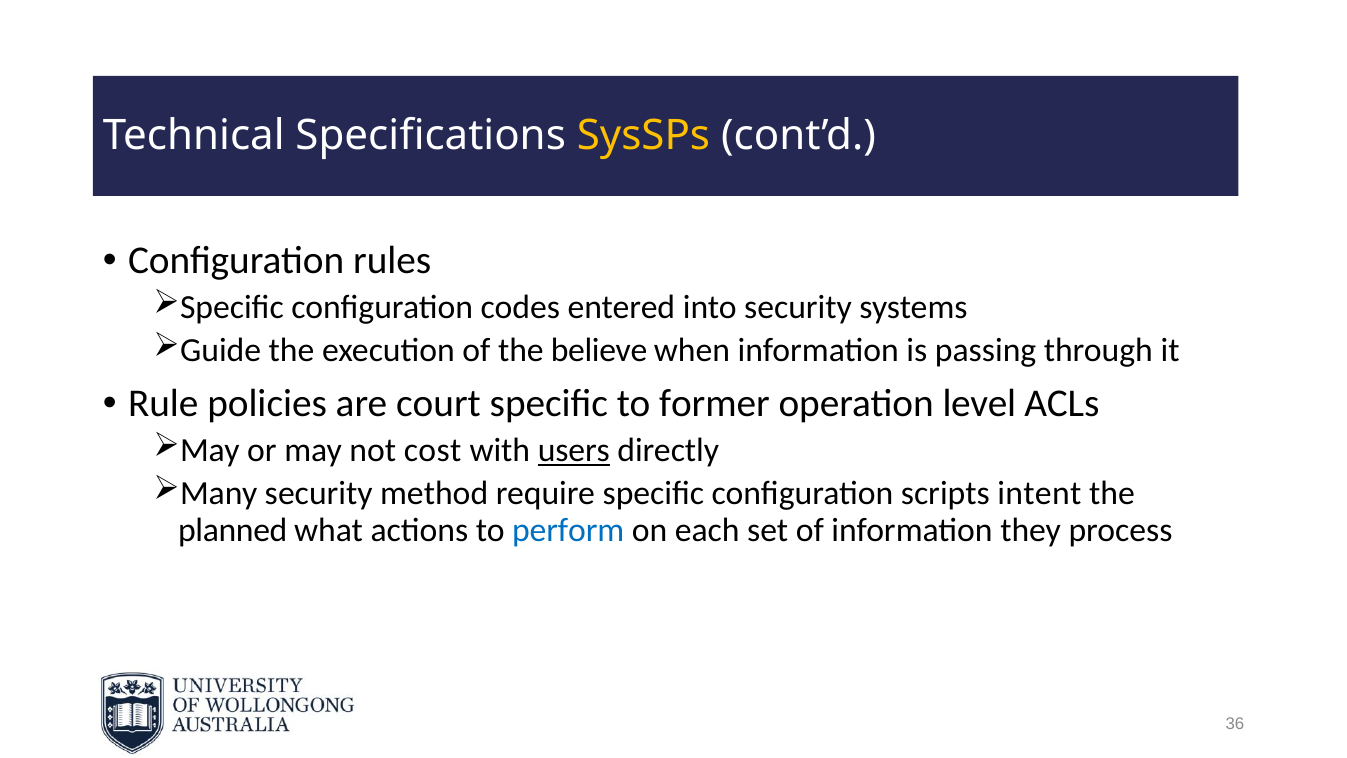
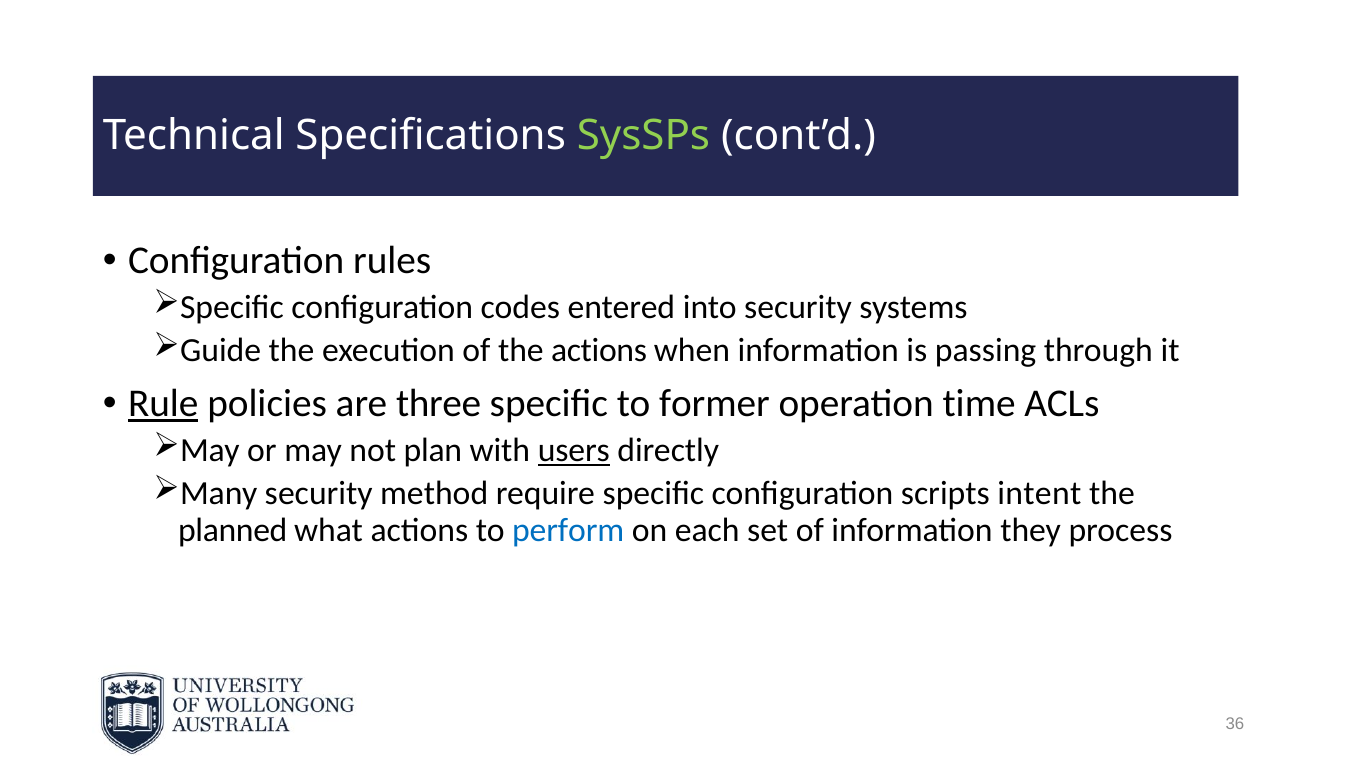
SysSPs colour: yellow -> light green (643, 136)
the believe: believe -> actions (599, 350)
Rule underline: none -> present (163, 404)
court: court -> three (439, 404)
level: level -> time (979, 404)
cost: cost -> plan (433, 450)
